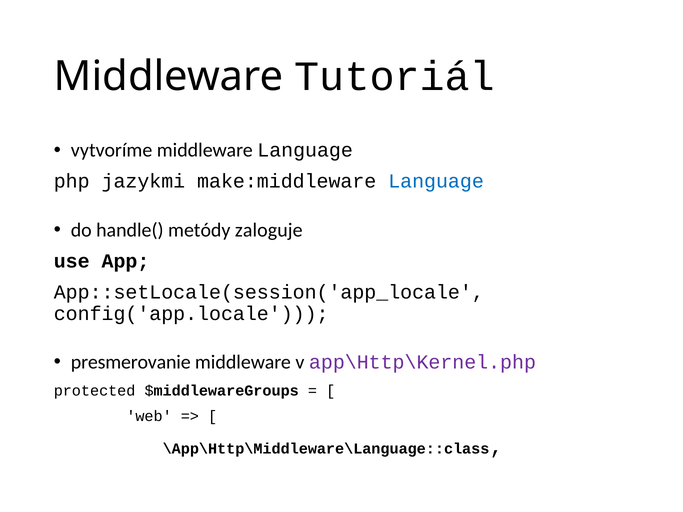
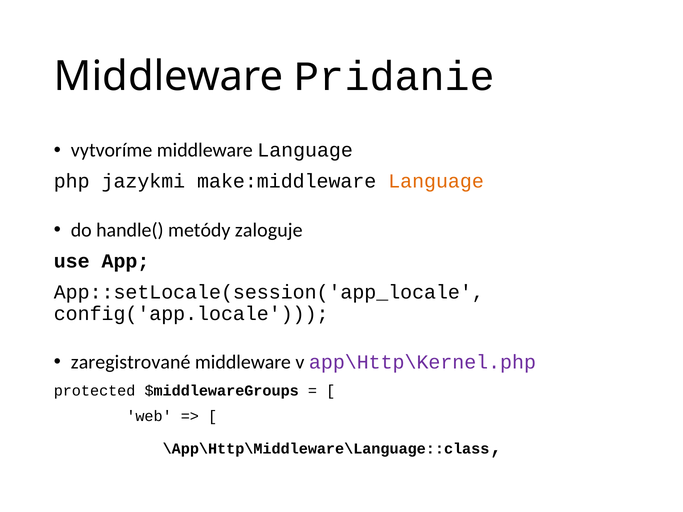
Tutoriál: Tutoriál -> Pridanie (395, 76)
Language colour: blue -> orange (436, 181)
presmerovanie: presmerovanie -> zaregistrované (131, 362)
